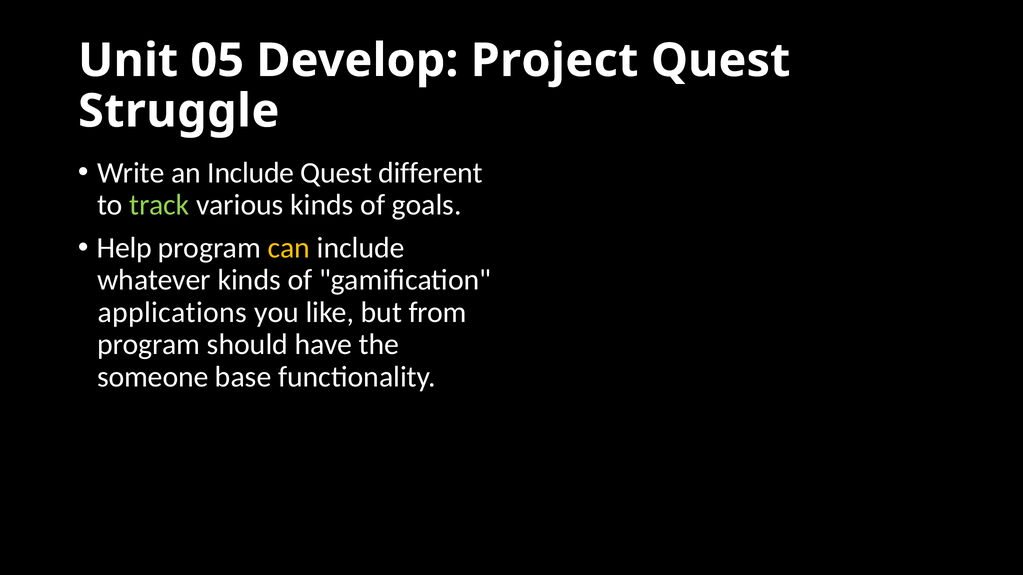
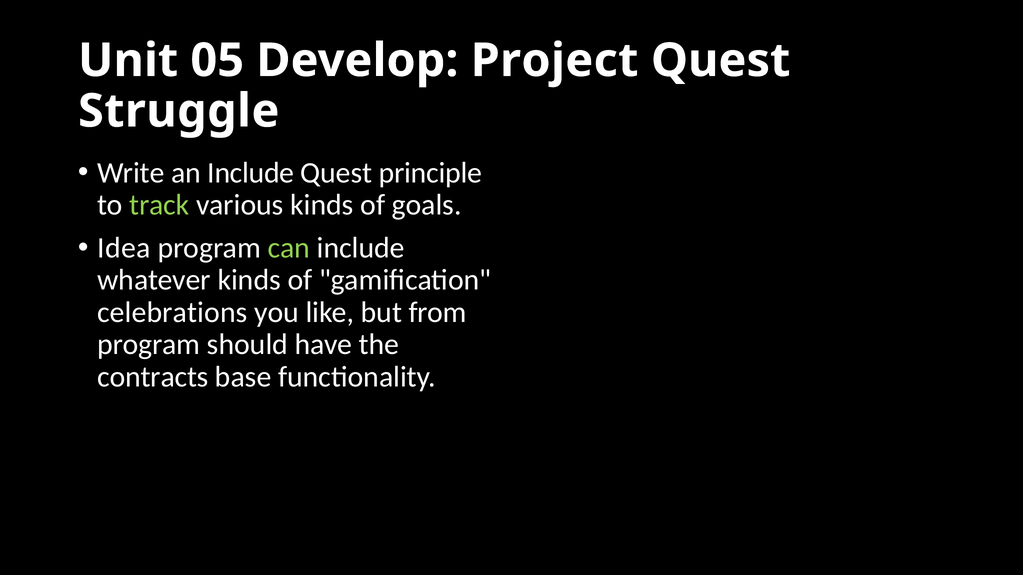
different: different -> principle (430, 173)
Help: Help -> Idea (124, 248)
can colour: yellow -> light green (289, 248)
applications: applications -> celebrations (172, 313)
someone: someone -> contracts (153, 377)
